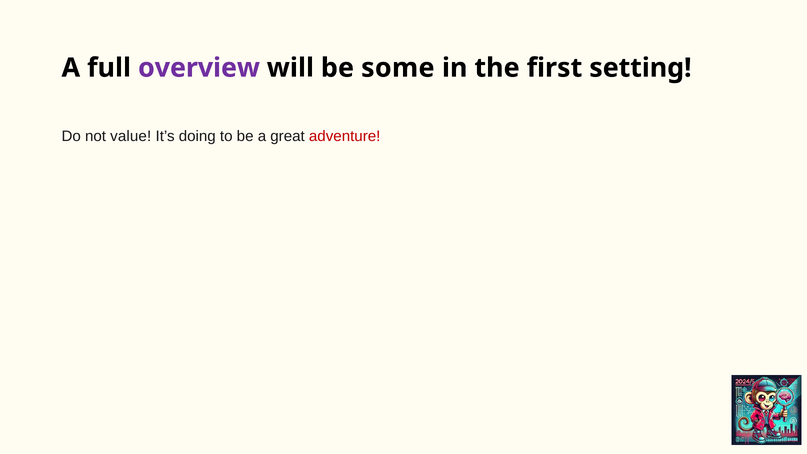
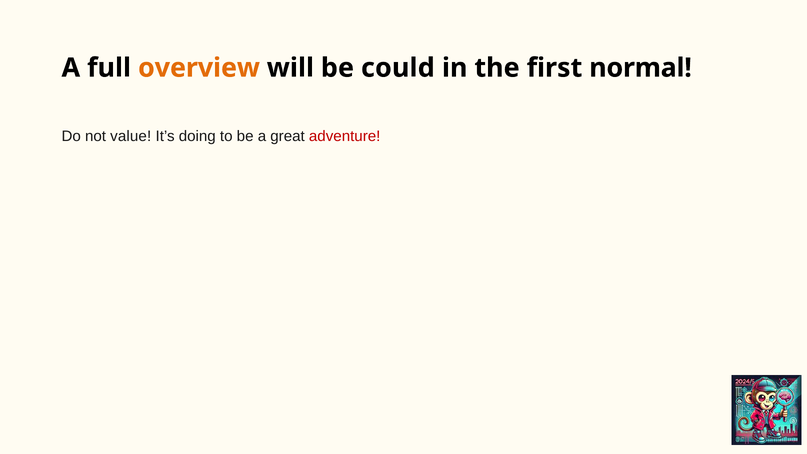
overview colour: purple -> orange (199, 68)
some: some -> could (398, 68)
setting: setting -> normal (641, 68)
